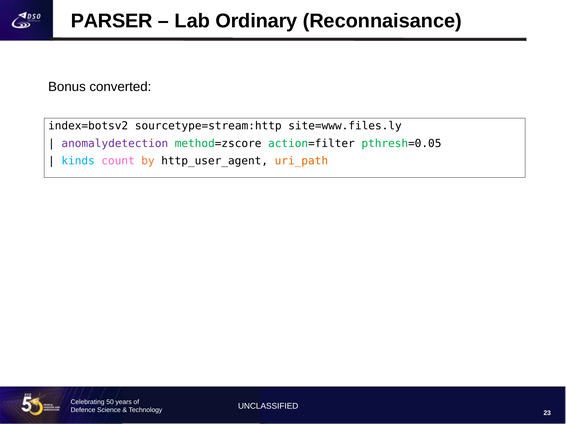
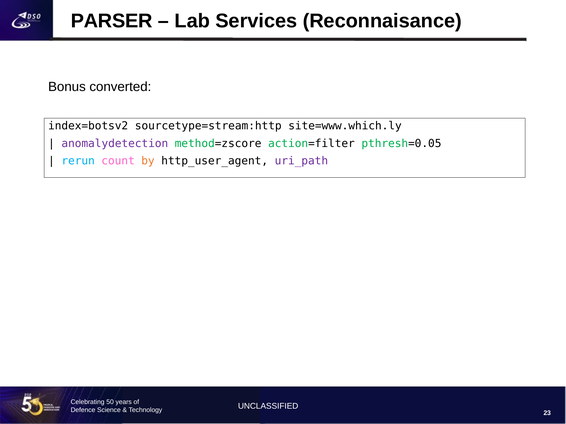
Ordinary: Ordinary -> Services (256, 21)
site=www.files.ly: site=www.files.ly -> site=www.which.ly (345, 126)
kinds: kinds -> rerun (78, 161)
uri_path colour: orange -> purple (301, 161)
